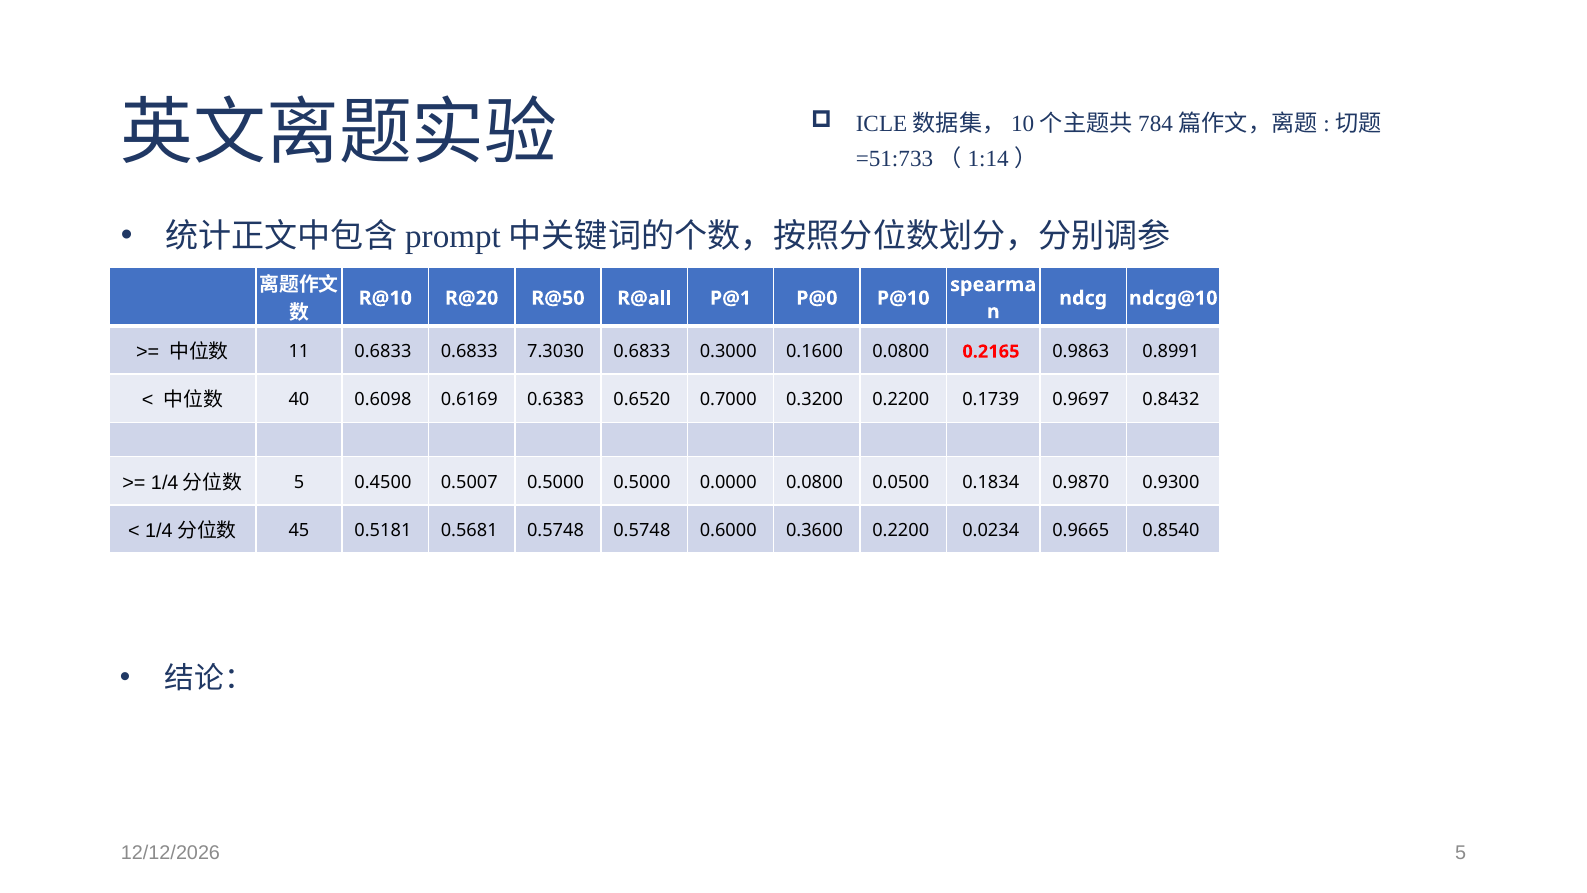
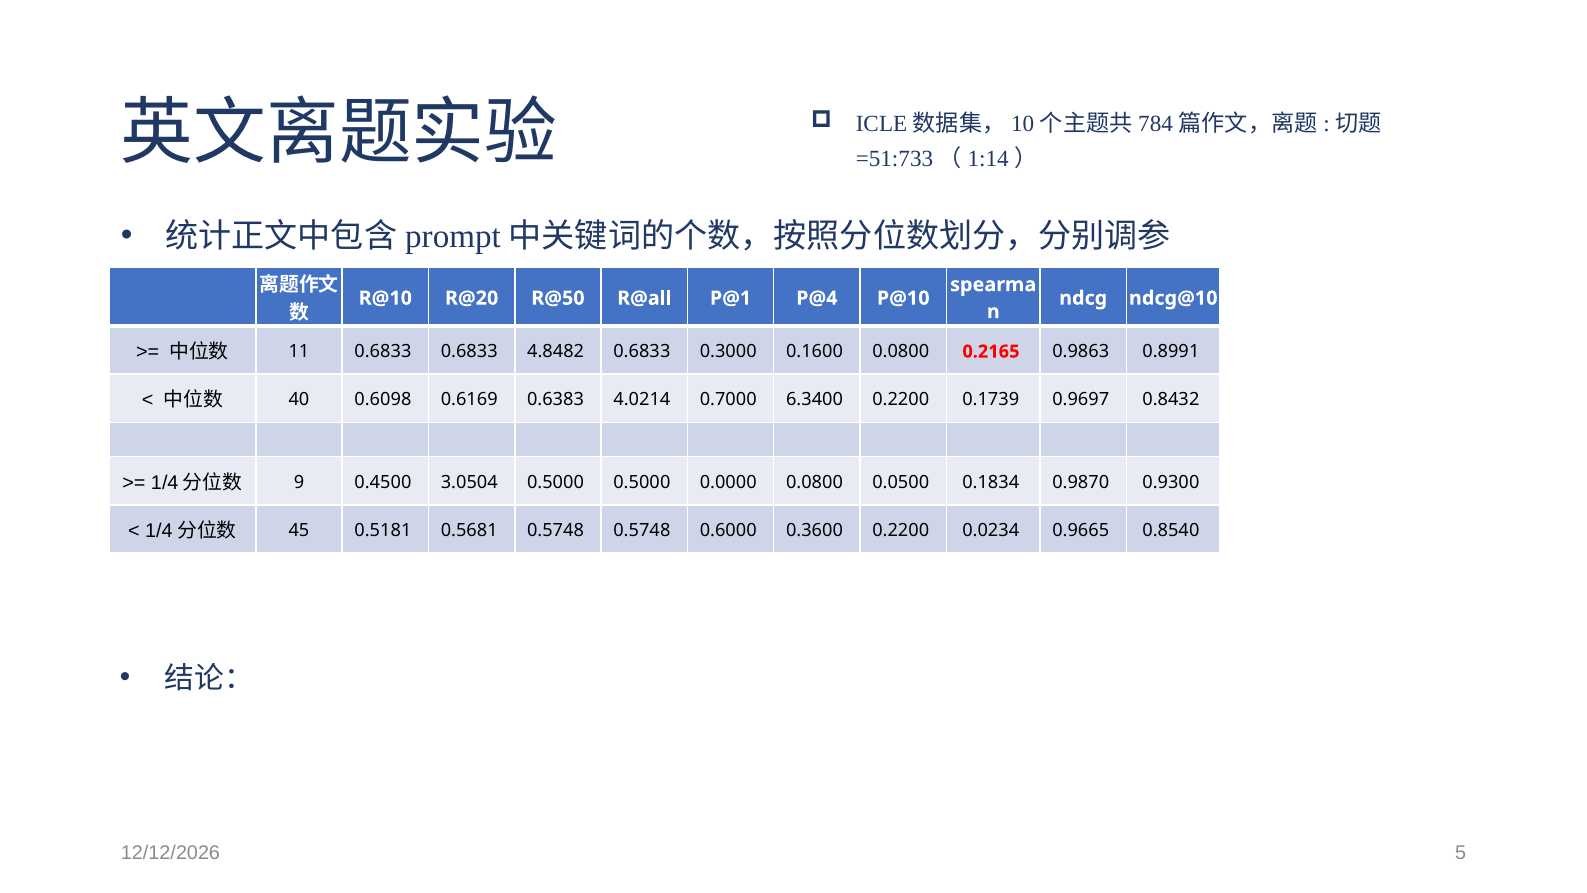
P@0: P@0 -> P@4 (817, 298)
7.3030: 7.3030 -> 4.8482 (556, 351)
0.6520: 0.6520 -> 4.0214 (642, 400)
0.3200: 0.3200 -> 6.3400 (815, 400)
5: 5 -> 9 (299, 482)
0.5007: 0.5007 -> 3.0504 (469, 482)
